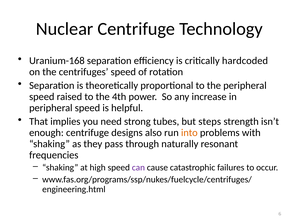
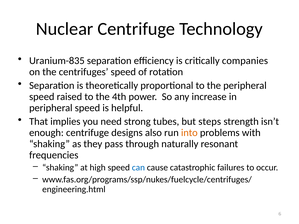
Uranium-168: Uranium-168 -> Uranium-835 (57, 61)
hardcoded: hardcoded -> companies (245, 61)
can colour: purple -> blue (138, 168)
